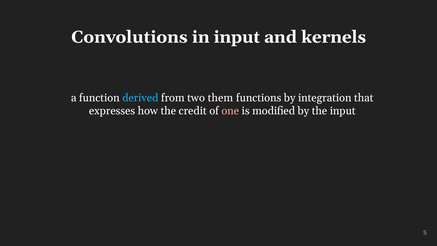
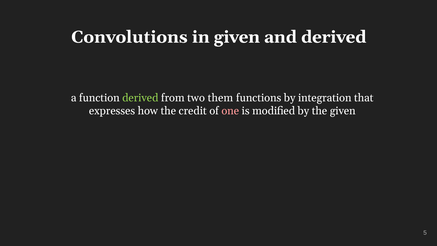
in input: input -> given (237, 37)
and kernels: kernels -> derived (334, 37)
derived colour: light blue -> light green (140, 98)
the input: input -> given (343, 111)
